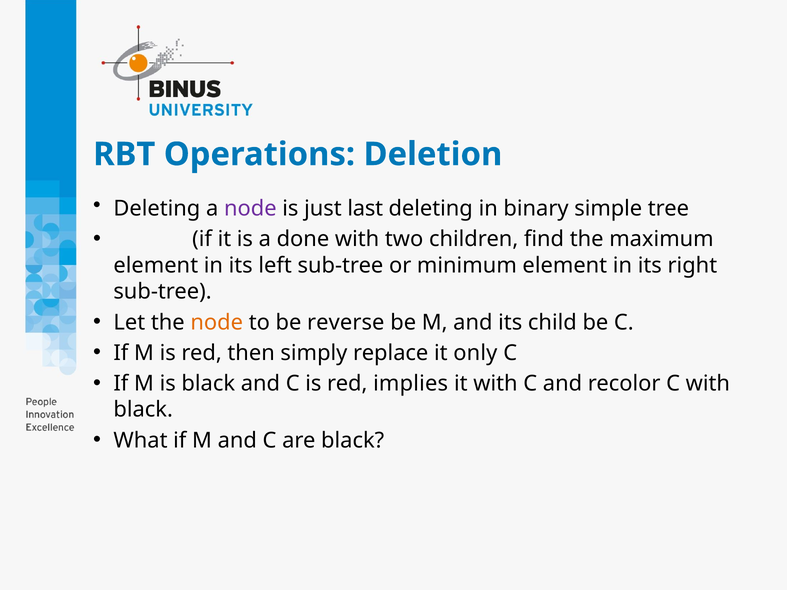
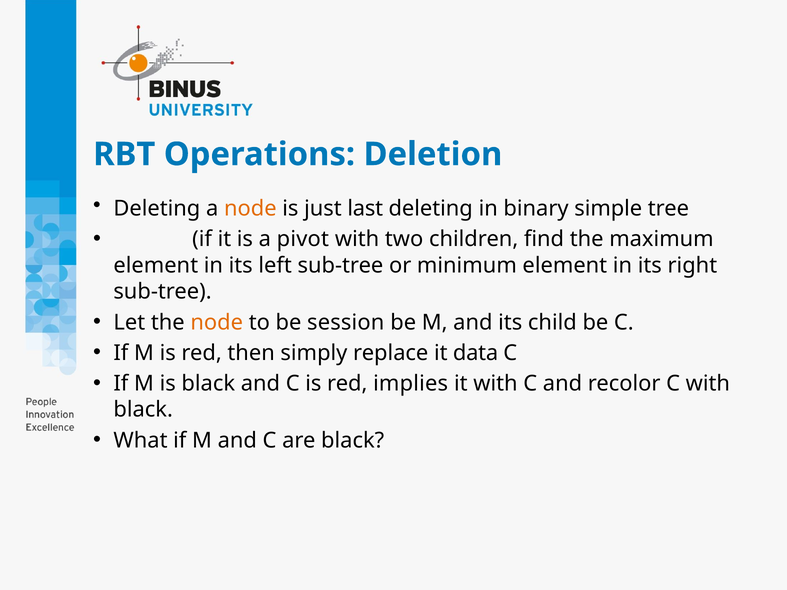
node colour: purple -> orange (250, 209)
done: done -> pivot (303, 239)
reverse: reverse -> session (346, 322)
only: only -> data (476, 353)
